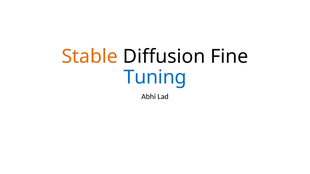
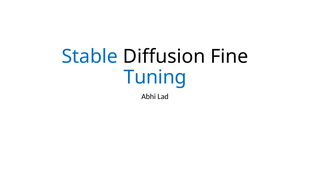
Stable colour: orange -> blue (90, 57)
